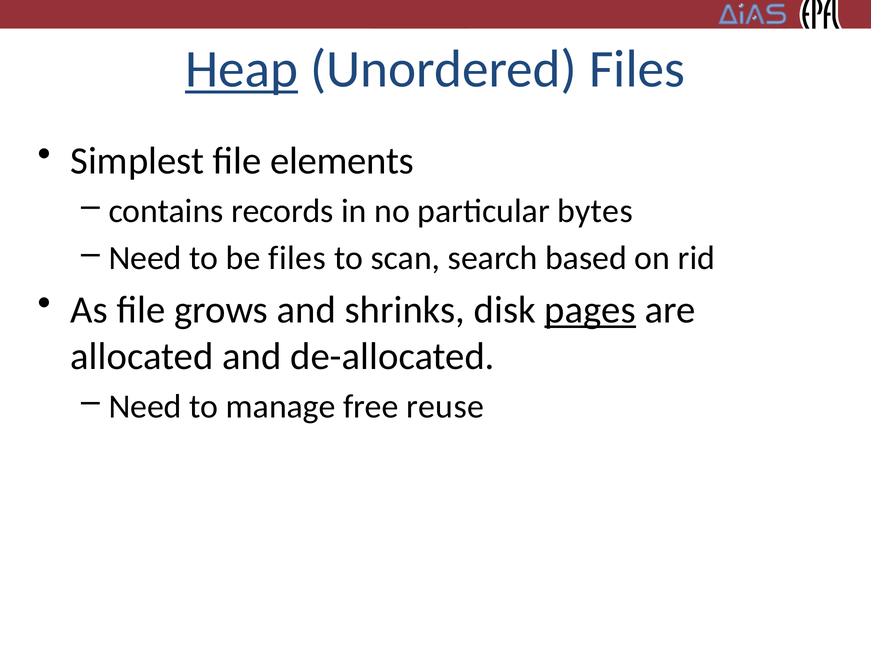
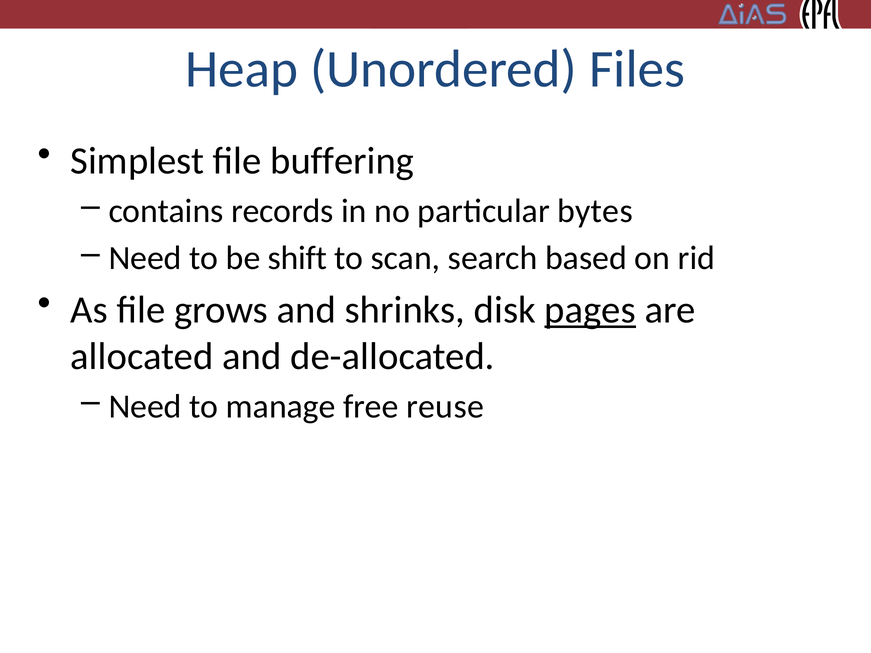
Heap underline: present -> none (242, 69)
elements: elements -> buffering (342, 161)
be files: files -> shift (297, 258)
